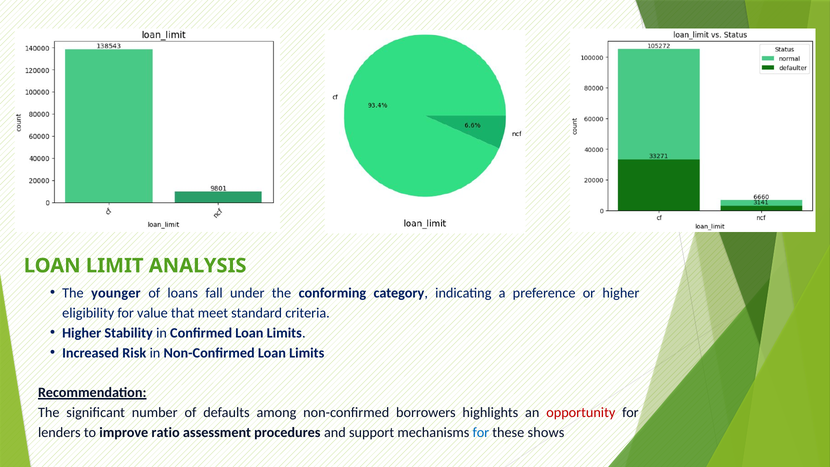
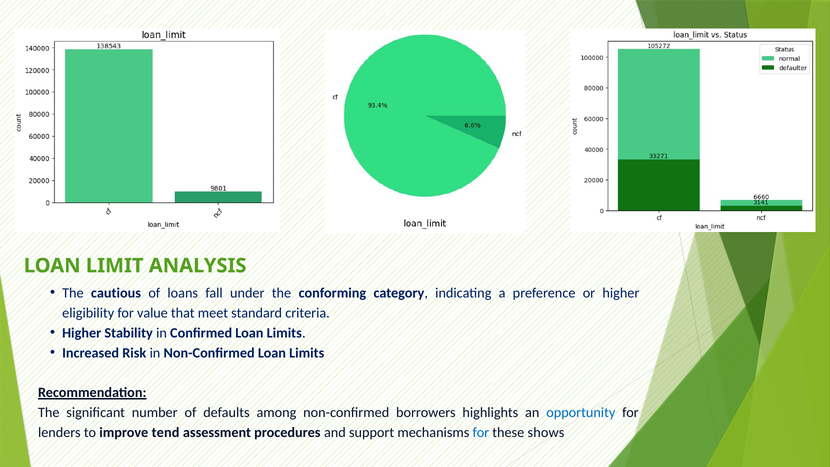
younger: younger -> cautious (116, 293)
opportunity colour: red -> blue (581, 412)
ratio: ratio -> tend (166, 432)
